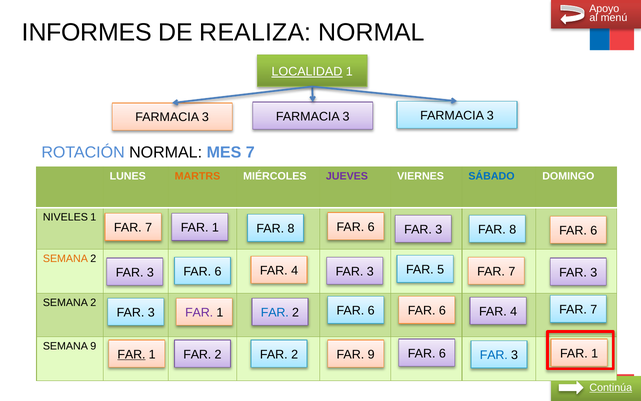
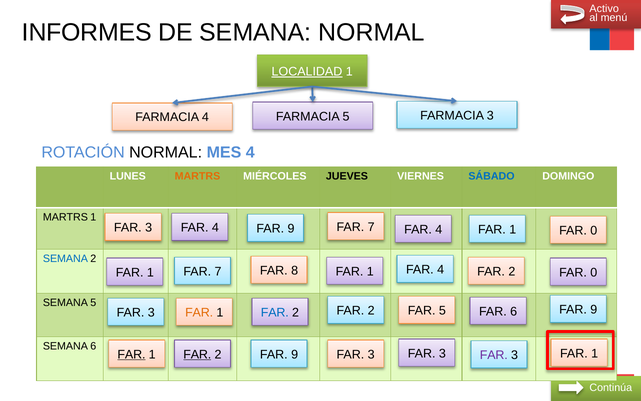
Apoyo: Apoyo -> Activo (604, 9)
DE REALIZA: REALIZA -> SEMANA (255, 32)
3: 3 -> 5 (346, 116)
3: 3 -> 4 (205, 117)
MES 7: 7 -> 4 (250, 152)
JUEVES colour: purple -> black (347, 176)
NIVELES: NIVELES -> MARTRS (65, 217)
7: 7 -> 3 (149, 228)
1: 1 -> 4 (215, 228)
8: 8 -> 9 (291, 229)
6: 6 -> 7 (371, 227)
3: 3 -> 4 (439, 229)
8: 8 -> 1 (513, 229)
6: 6 -> 0 (594, 230)
SEMANA colour: orange -> blue (65, 258)
3: 3 -> 1 (150, 272)
6: 6 -> 7 (218, 271)
4: 4 -> 8 (295, 270)
3: 3 -> 1 (370, 271)
5: 5 -> 4 (441, 269)
7: 7 -> 2 (512, 271)
3: 3 -> 0 (594, 272)
2: 2 -> 5 (93, 302)
7: 7 -> 9 (594, 310)
6: 6 -> 2 (371, 310)
6: 6 -> 5 (442, 310)
4: 4 -> 6 (514, 311)
FAR colour: purple -> orange (199, 312)
SEMANA 9: 9 -> 6 (93, 346)
6: 6 -> 3 (442, 353)
FAR underline: none -> present (197, 354)
2: 2 -> 9 (295, 354)
9: 9 -> 3 (371, 354)
FAR colour: blue -> purple (494, 355)
Continúa underline: present -> none (611, 387)
